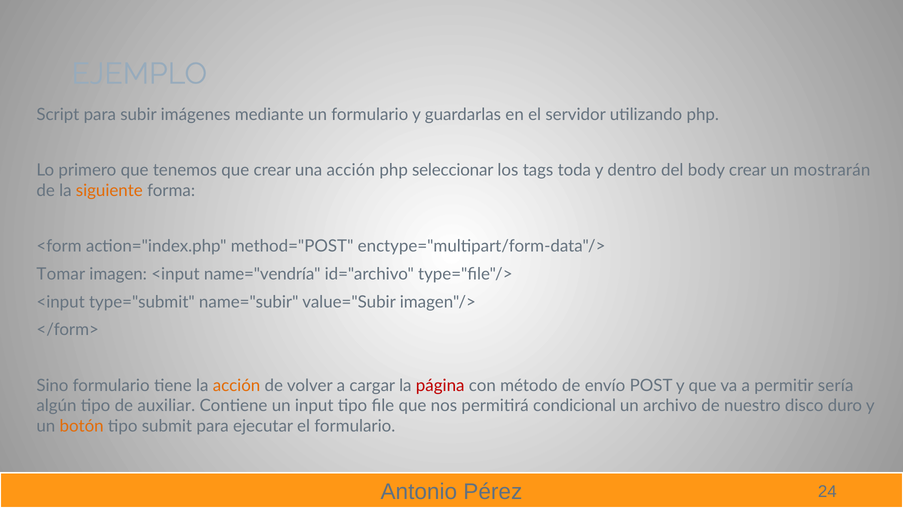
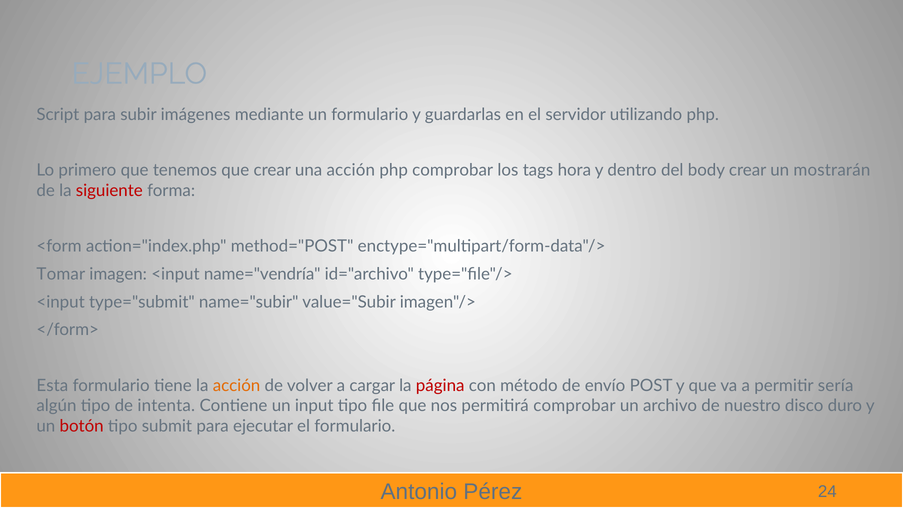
php seleccionar: seleccionar -> comprobar (453, 170)
toda: toda -> hora (574, 170)
siguiente colour: orange -> red (109, 191)
Sino: Sino -> Esta (52, 386)
auxiliar: auxiliar -> intenta (166, 406)
permitirá condicional: condicional -> comprobar (574, 406)
botón colour: orange -> red (82, 426)
